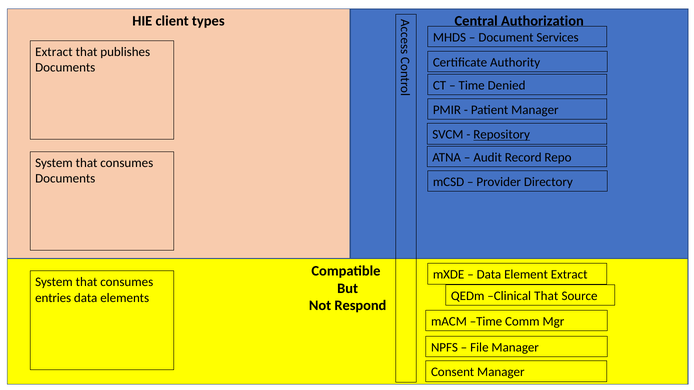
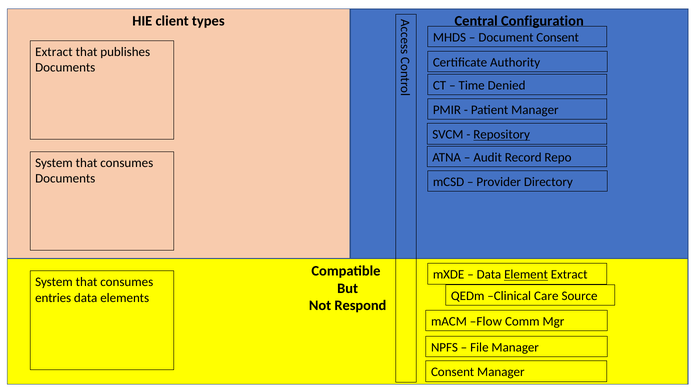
Authorization: Authorization -> Configuration (542, 21)
Document Services: Services -> Consent (558, 38)
Element underline: none -> present (526, 275)
Clinical That: That -> Care (546, 296)
mACM Time: Time -> Flow (486, 322)
